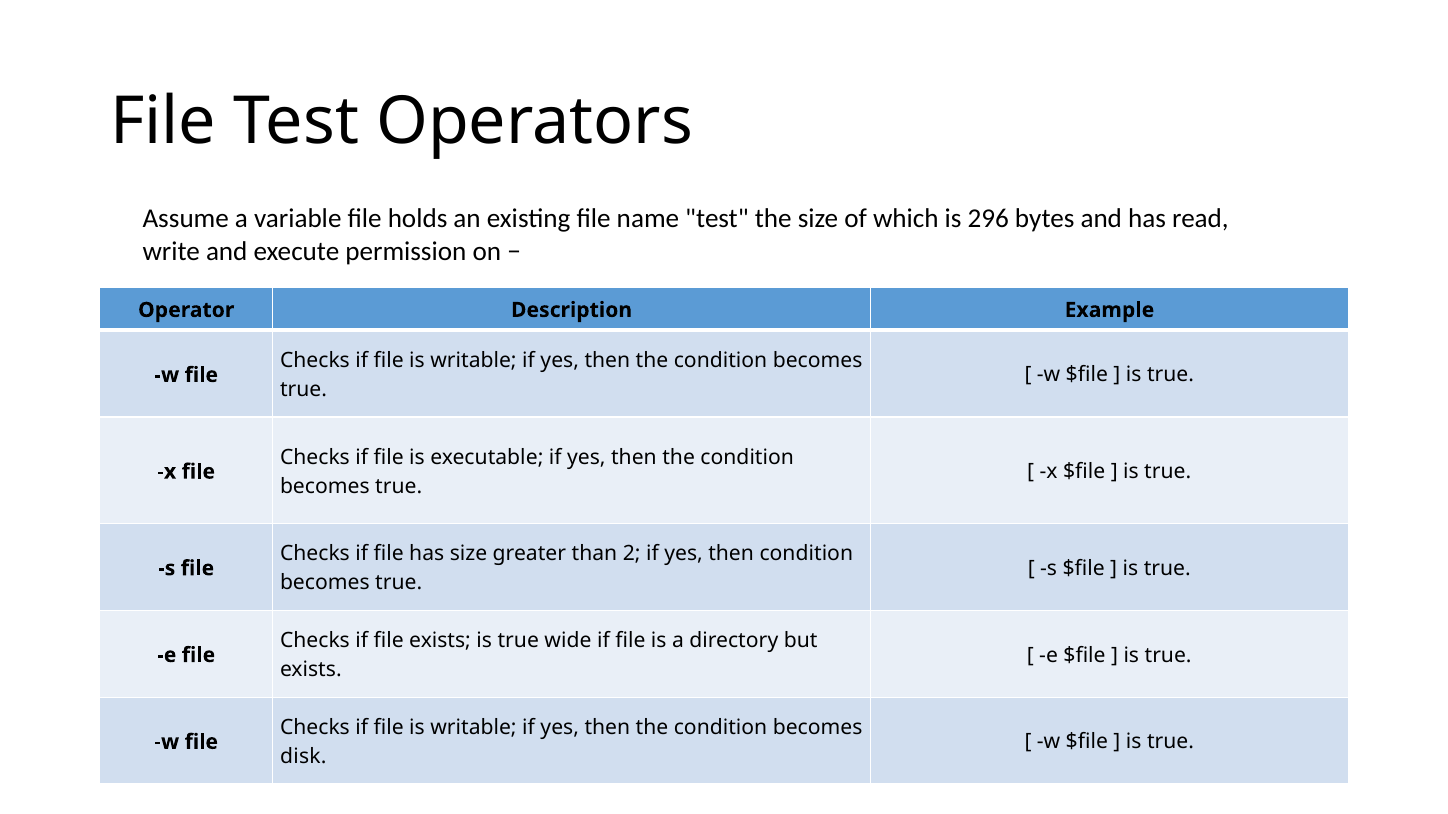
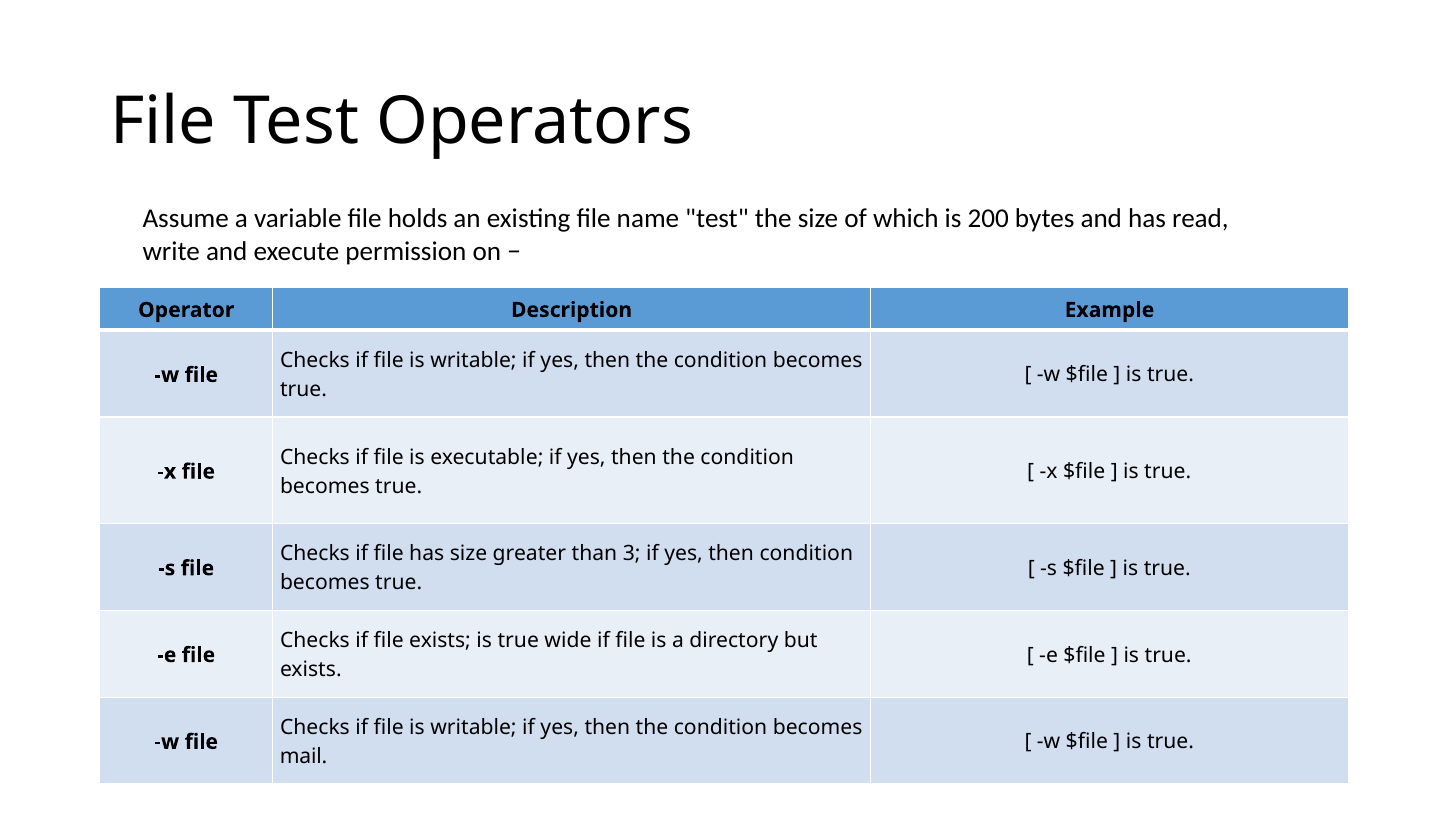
296: 296 -> 200 (988, 219)
2: 2 -> 3 (632, 554)
disk: disk -> mail (304, 757)
